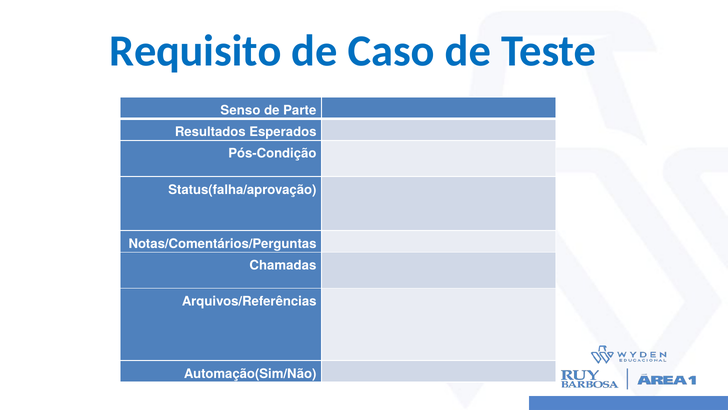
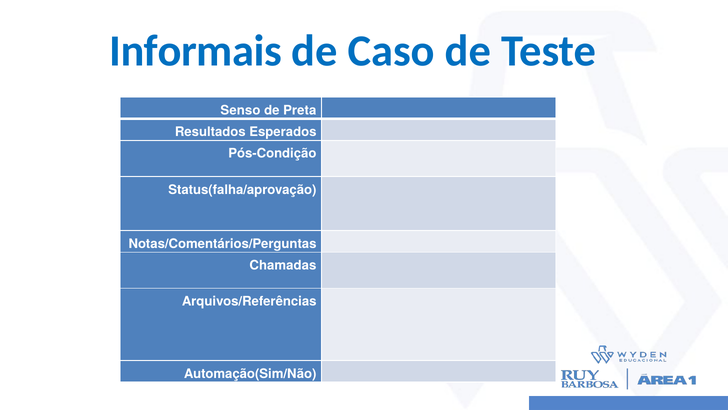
Requisito: Requisito -> Informais (195, 51)
Parte: Parte -> Preta (300, 110)
